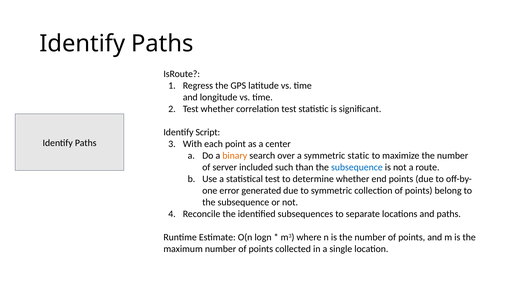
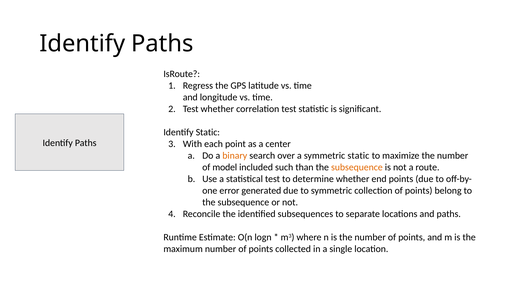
Identify Script: Script -> Static (208, 132)
server: server -> model (225, 167)
subsequence colour: blue -> orange (357, 167)
